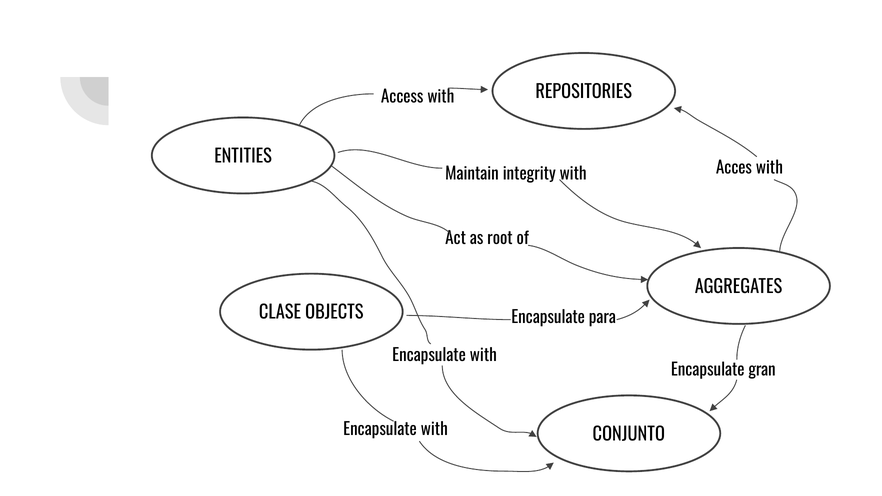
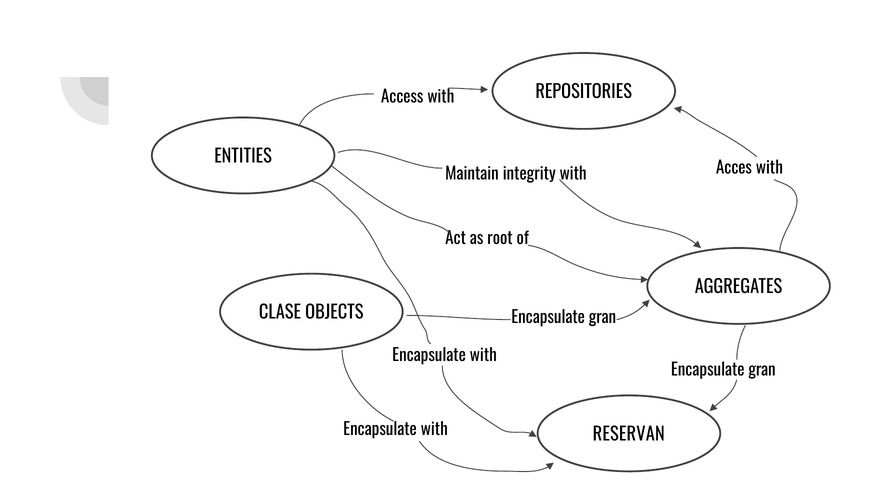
para: para -> gran (602, 318)
CONJUNTO: CONJUNTO -> RESERVAN (629, 435)
